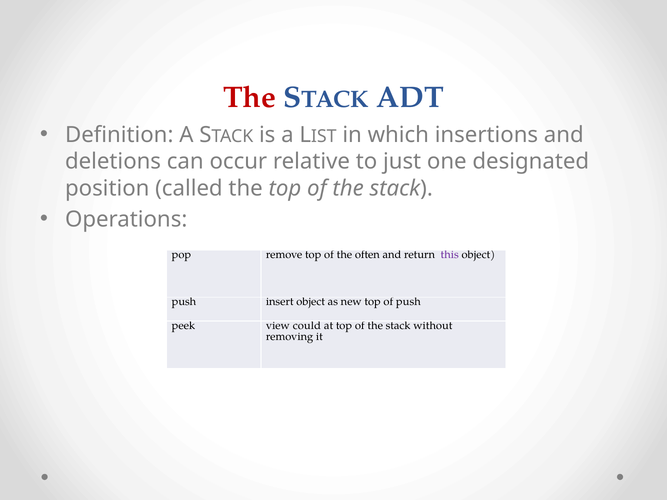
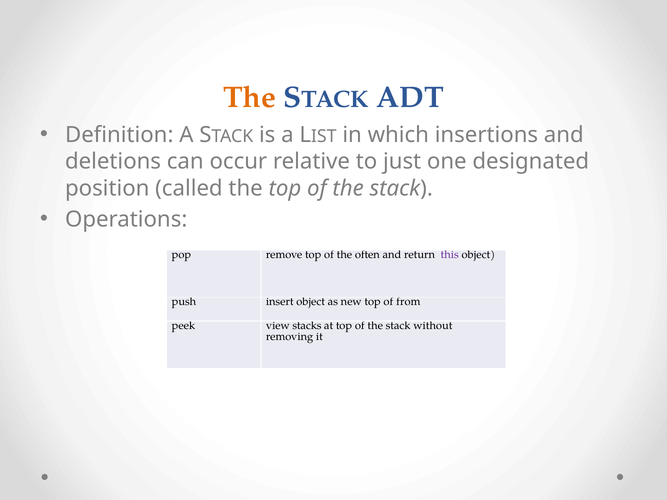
The colour: red -> orange (250, 98)
of push: push -> from (408, 302)
could: could -> stacks (307, 326)
